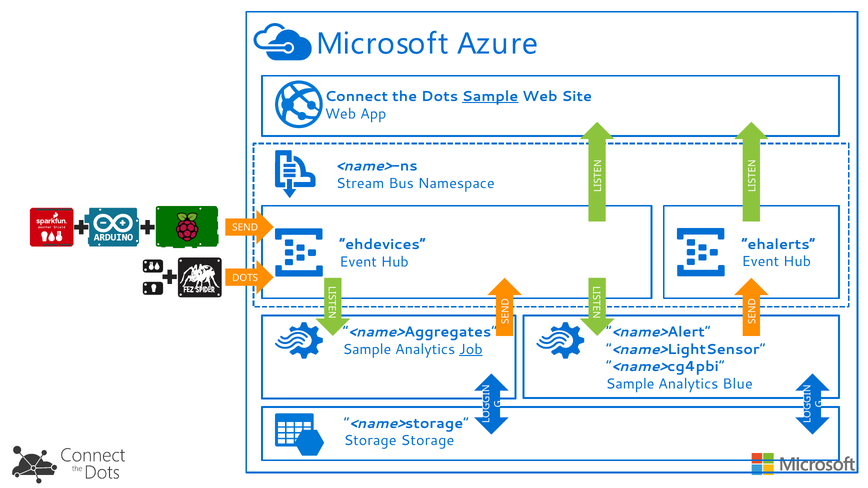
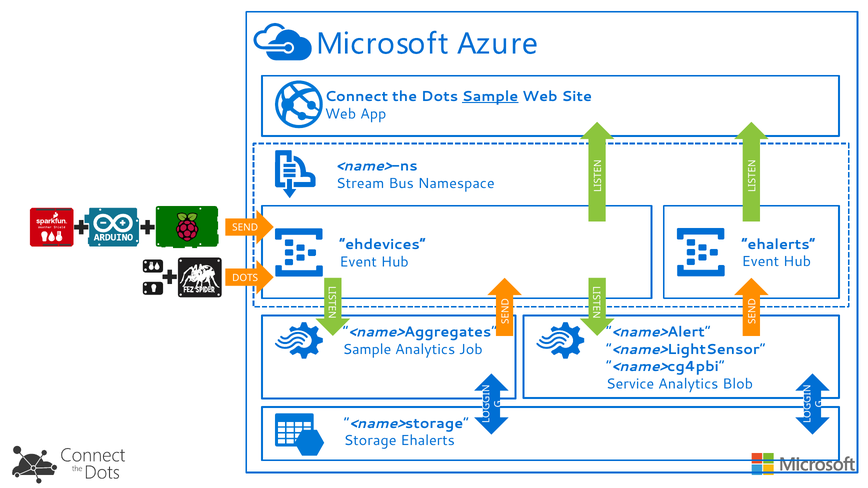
Job underline: present -> none (471, 349)
Sample: Sample -> Service (630, 384)
Blue: Blue -> Blob (738, 384)
Storage Storage: Storage -> Ehalerts (428, 441)
